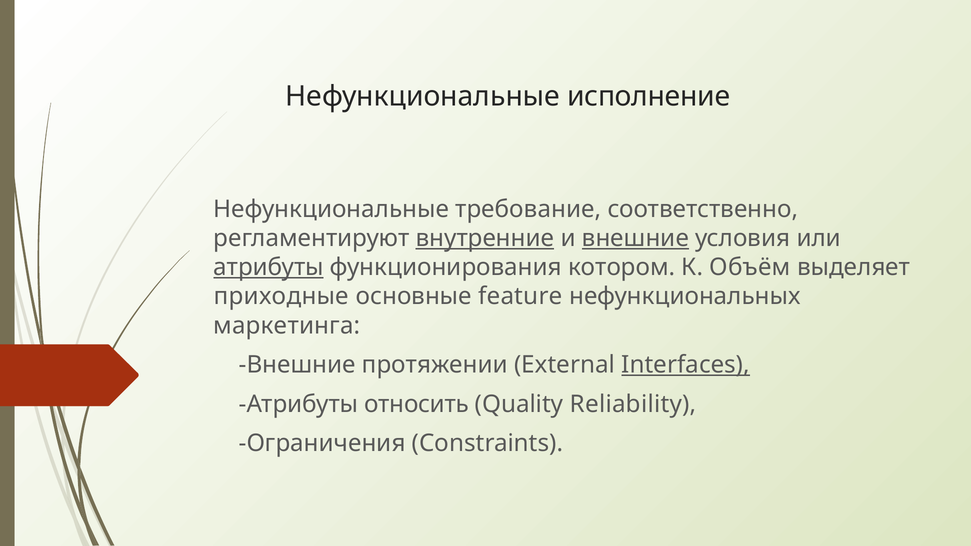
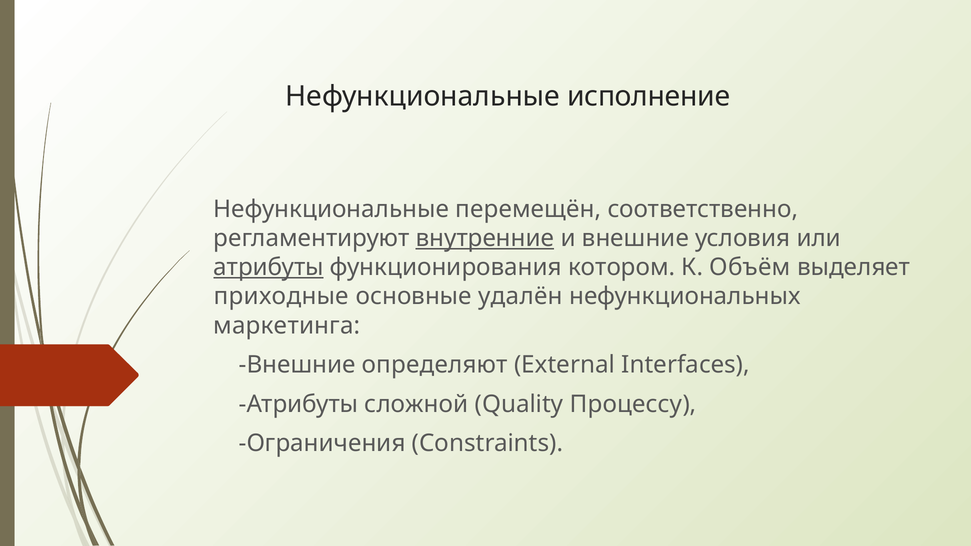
требование: требование -> перемещён (528, 209)
внешние underline: present -> none (635, 238)
feature: feature -> удалён (520, 297)
протяжении: протяжении -> определяют (435, 365)
Interfaces underline: present -> none (686, 365)
относить: относить -> сложной (416, 404)
Reliability: Reliability -> Процессу (633, 404)
